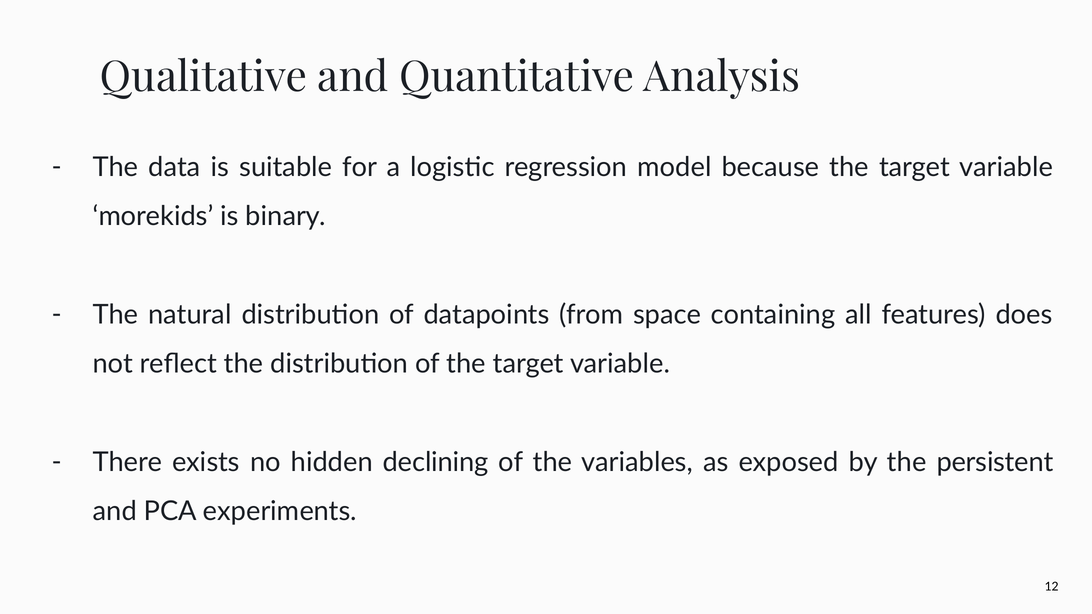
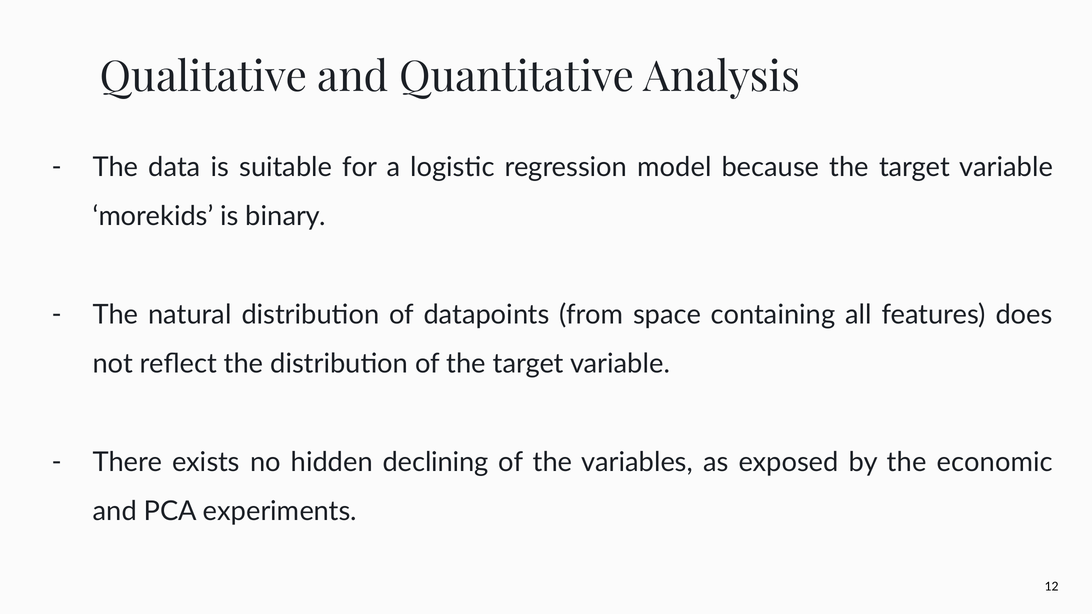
persistent: persistent -> economic (995, 462)
